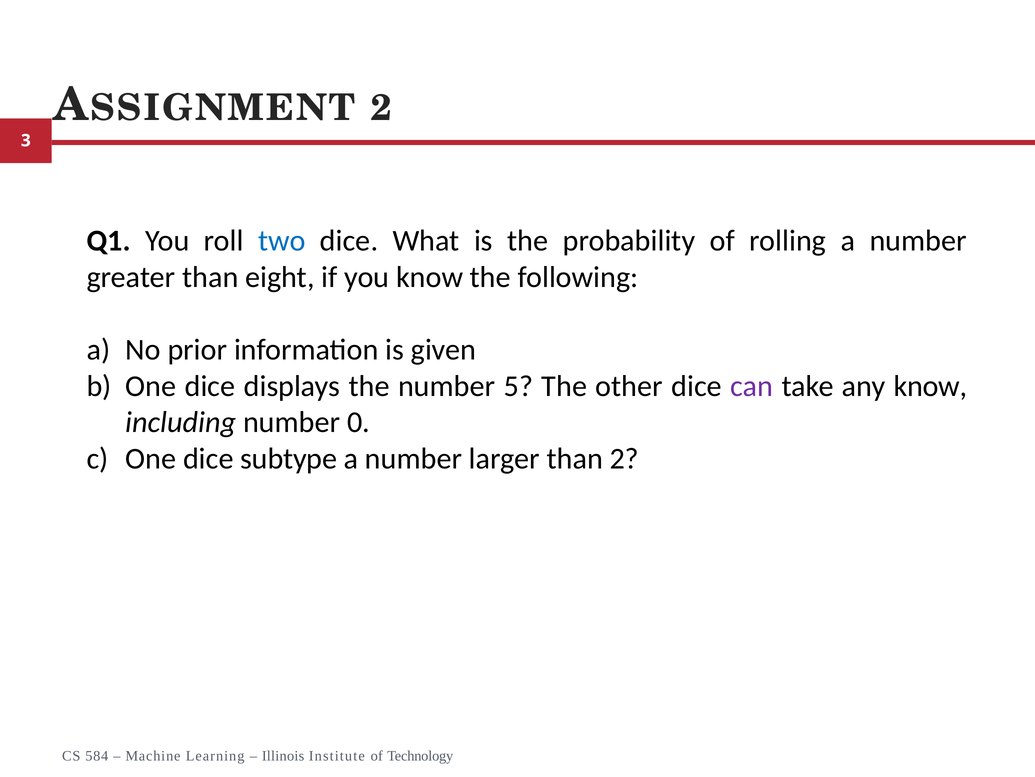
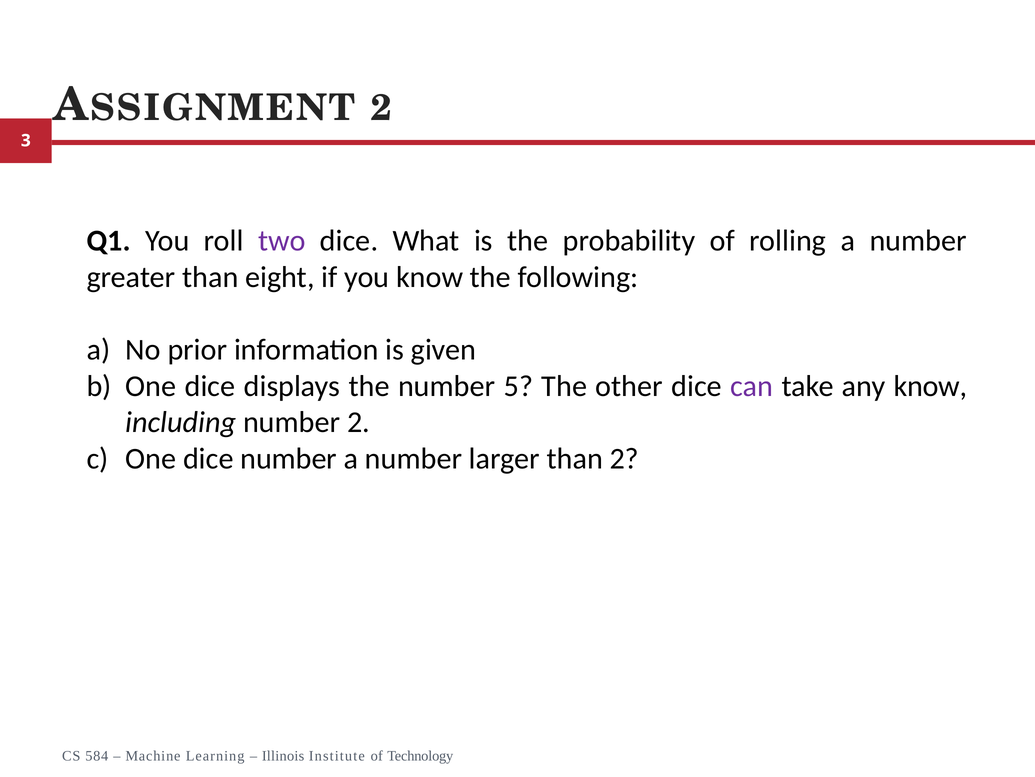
two colour: blue -> purple (282, 241)
number 0: 0 -> 2 (359, 422)
dice subtype: subtype -> number (289, 458)
